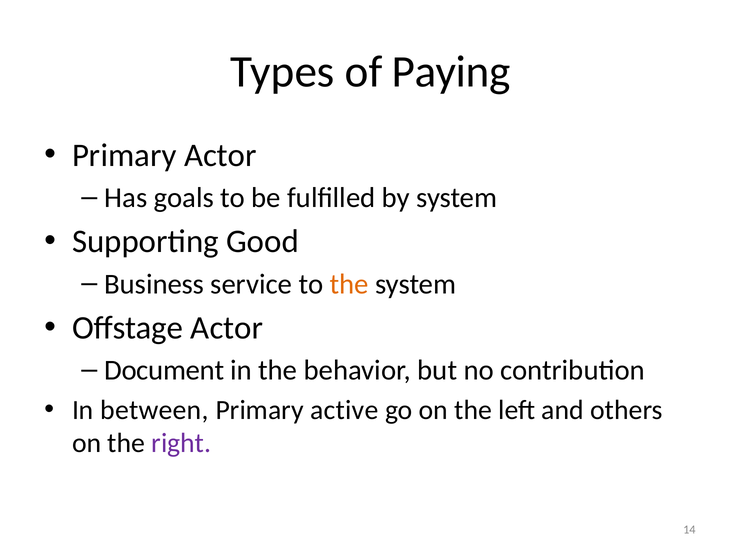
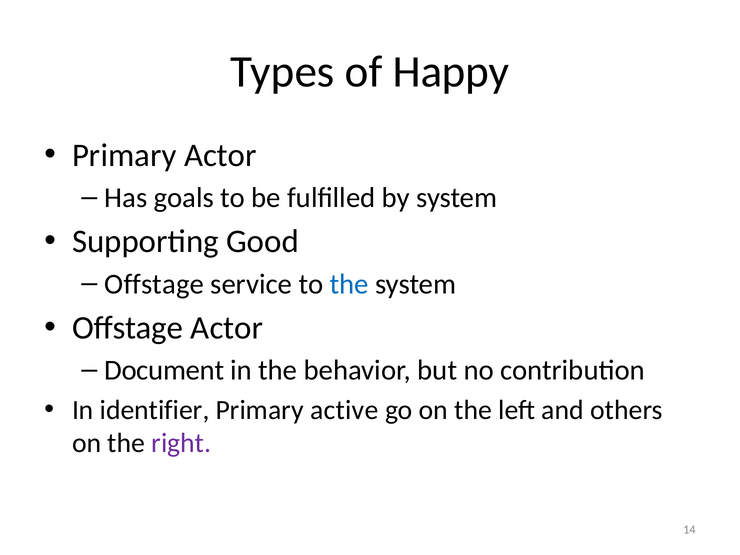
Paying: Paying -> Happy (451, 72)
Business: Business -> Offstage (154, 284)
the colour: orange -> blue (349, 284)
between: between -> identifier (155, 410)
